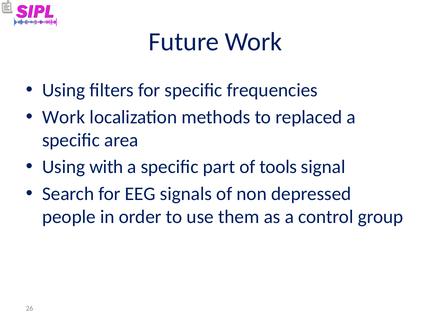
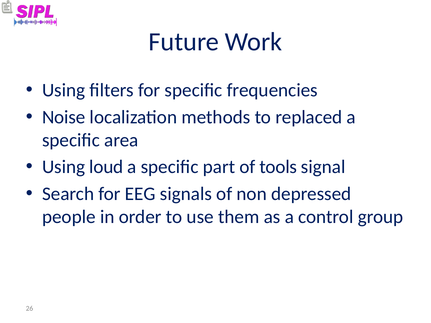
Work: Work -> Noise (64, 117)
with: with -> loud (106, 167)
